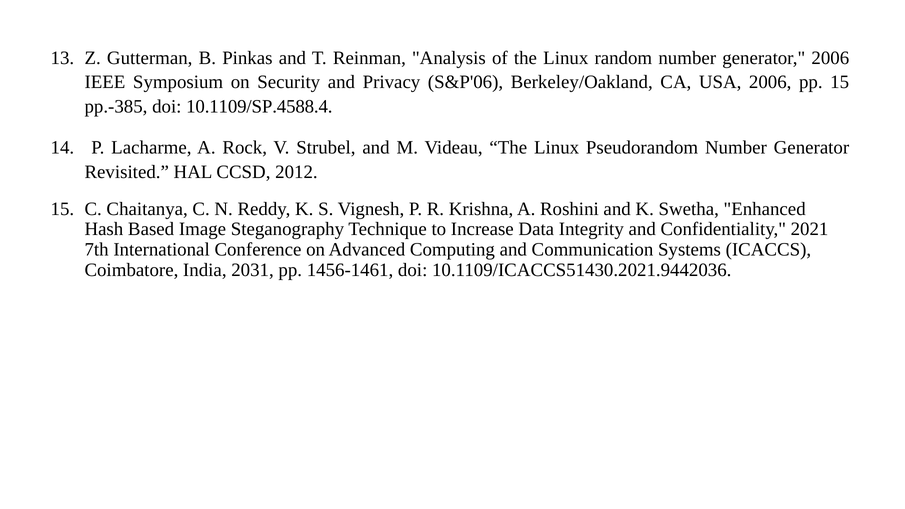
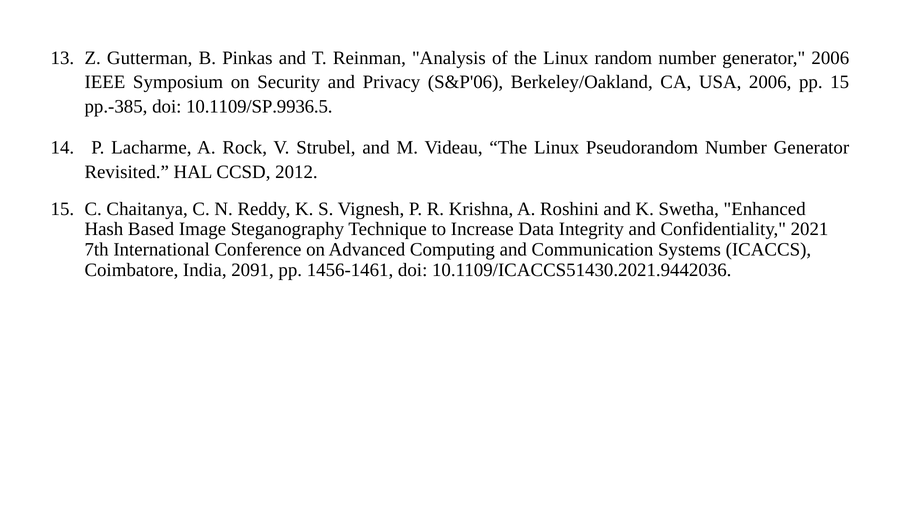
10.1109/SP.4588.4: 10.1109/SP.4588.4 -> 10.1109/SP.9936.5 (259, 106)
2031: 2031 -> 2091 (252, 270)
